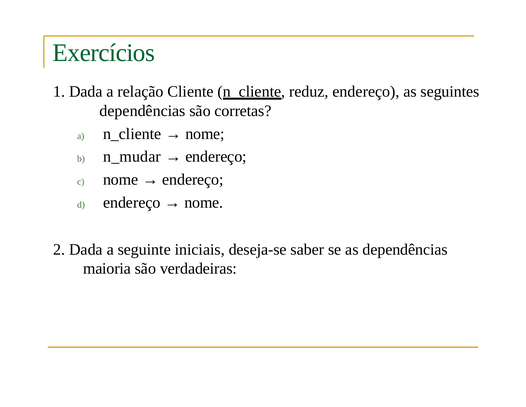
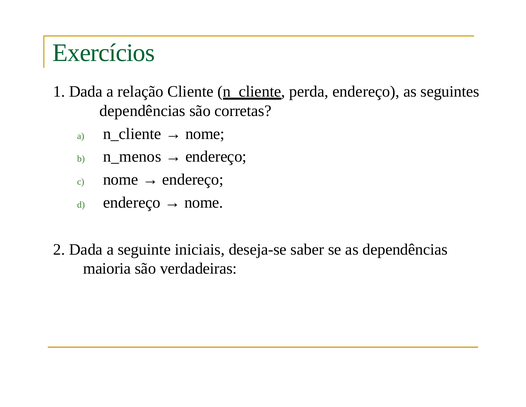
reduz: reduz -> perda (309, 91)
n_mudar: n_mudar -> n_menos (132, 157)
